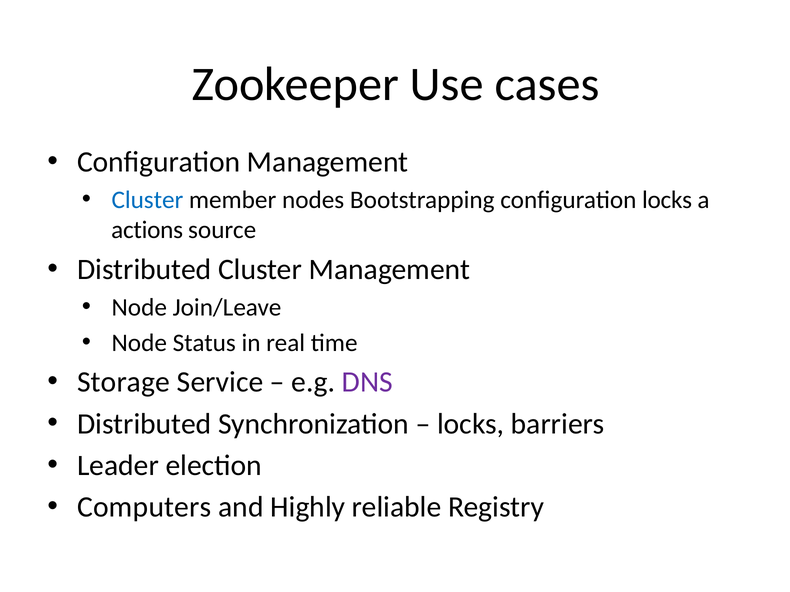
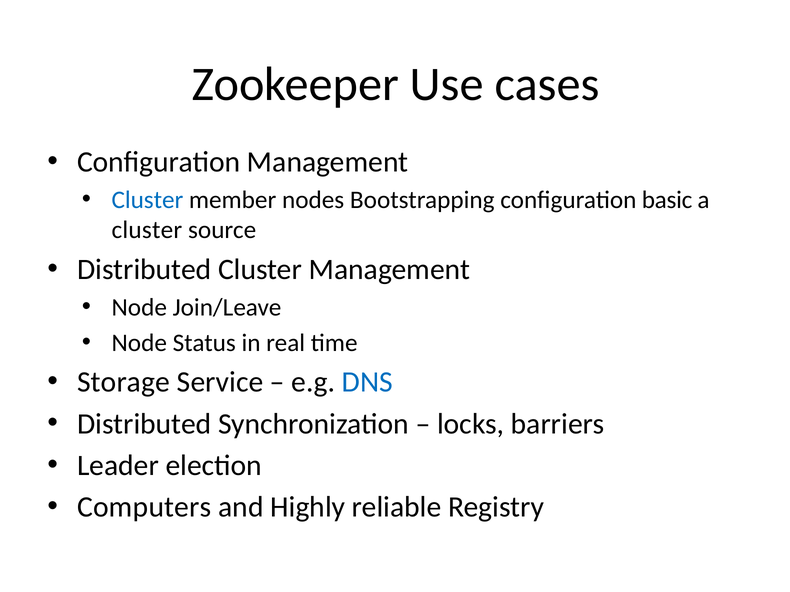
configuration locks: locks -> basic (667, 200)
actions: actions -> cluster (147, 230)
DNS colour: purple -> blue (367, 382)
